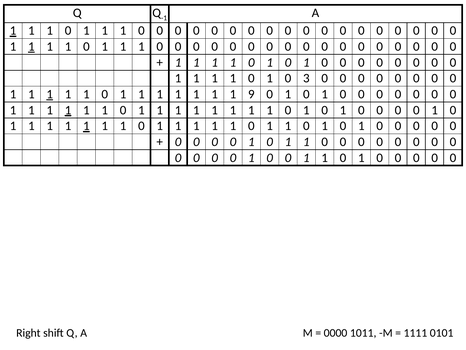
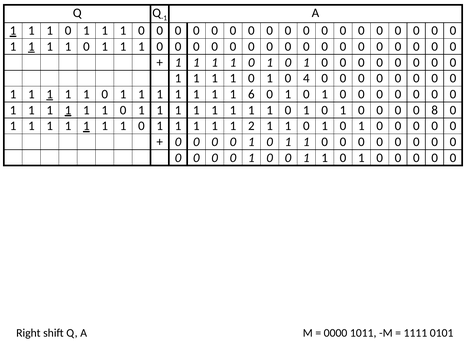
3: 3 -> 4 (306, 78)
9: 9 -> 6 (251, 94)
1: 1 -> 8 (435, 110)
0: 0 -> 2 (251, 126)
